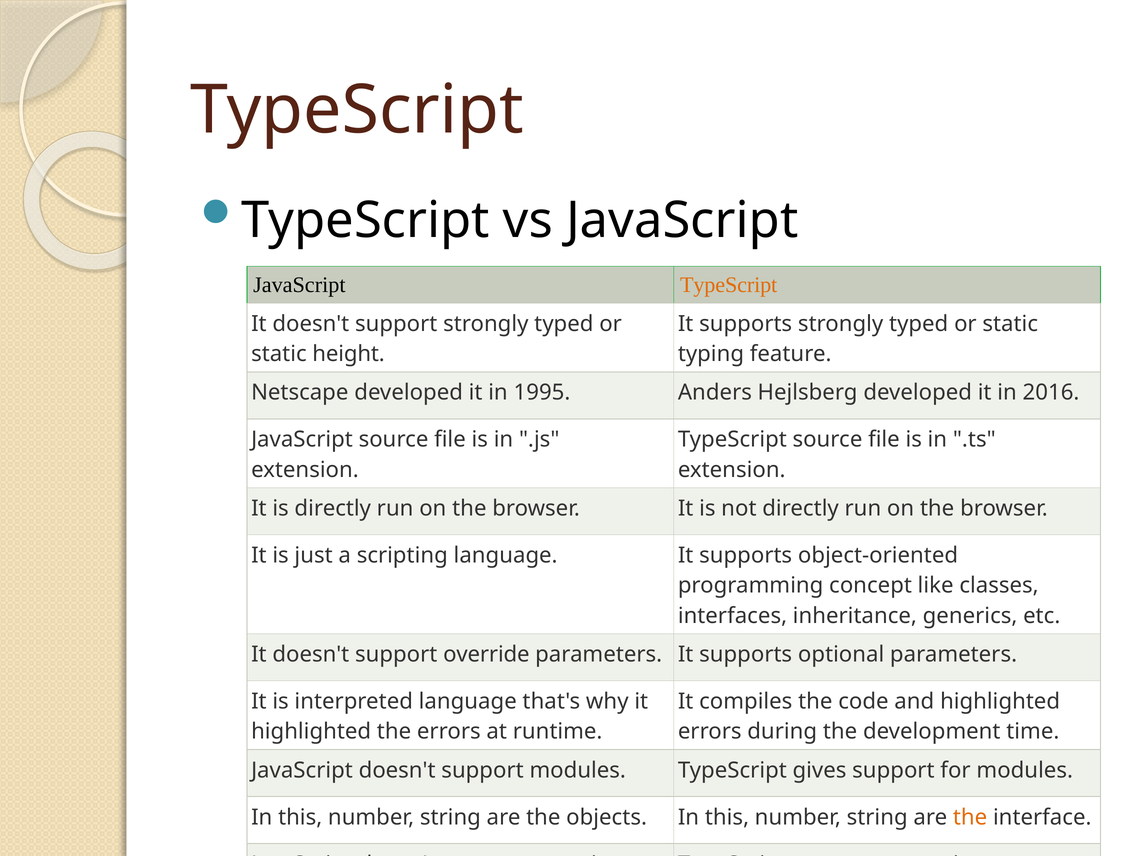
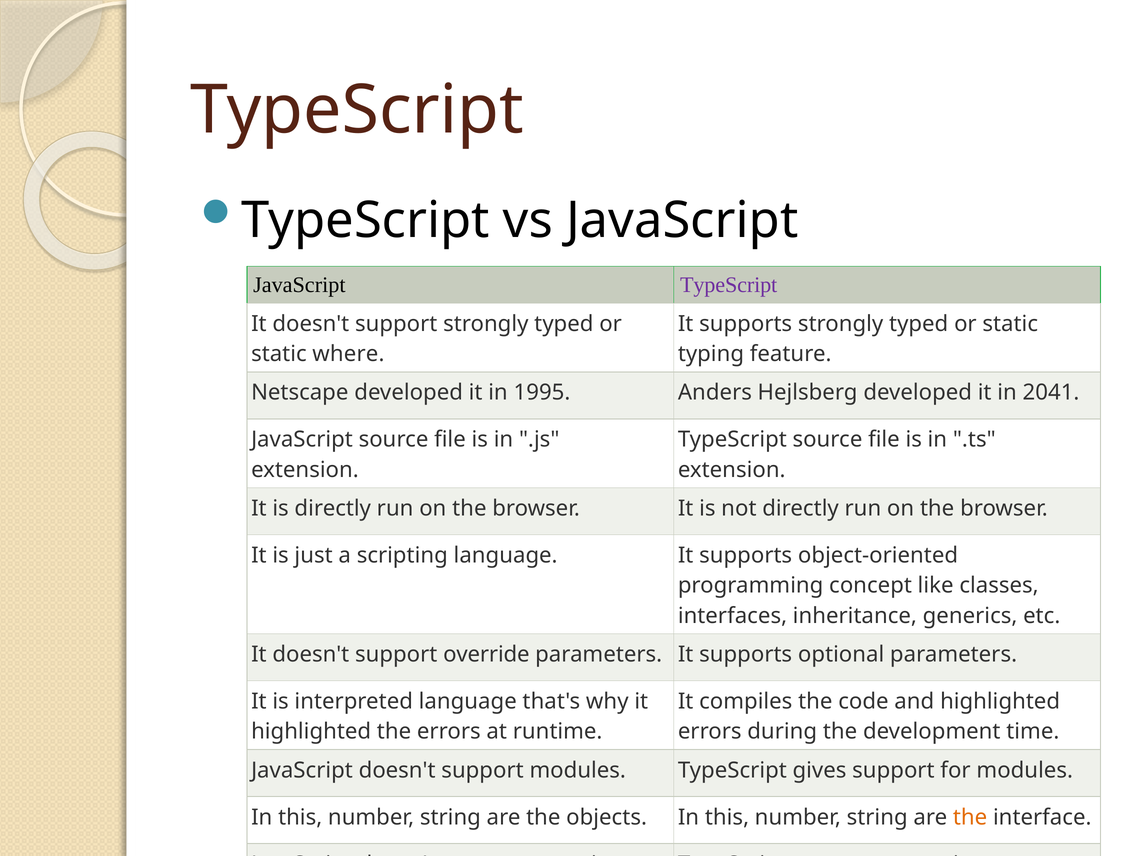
TypeScript colour: orange -> purple (729, 285)
height: height -> where (348, 354)
2016: 2016 -> 2041 (1051, 392)
